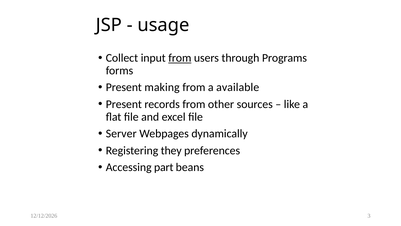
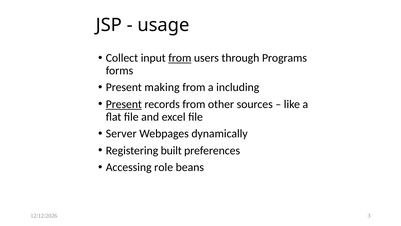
available: available -> including (238, 87)
Present underline: none -> present (124, 104)
they: they -> built (171, 150)
part: part -> role (164, 167)
